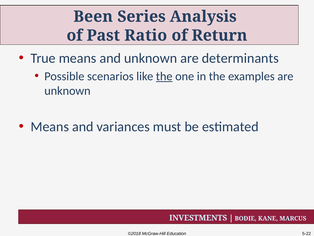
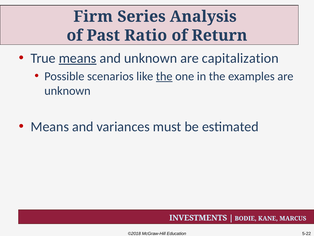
Been: Been -> Firm (93, 17)
means underline: none -> present (78, 58)
determinants: determinants -> capitalization (240, 58)
